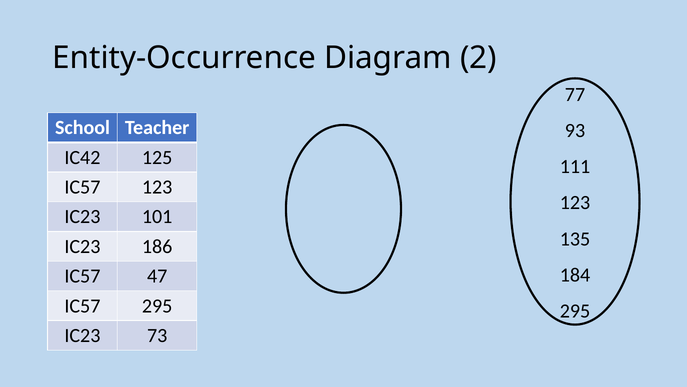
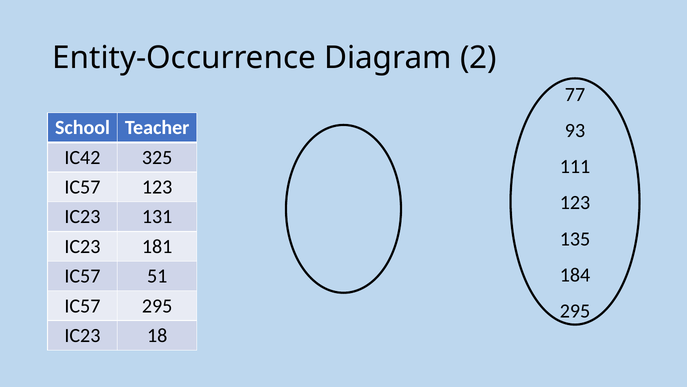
125: 125 -> 325 (157, 157)
101: 101 -> 131 (157, 216)
186: 186 -> 181 (157, 246)
47: 47 -> 51 (157, 276)
73: 73 -> 18 (157, 335)
